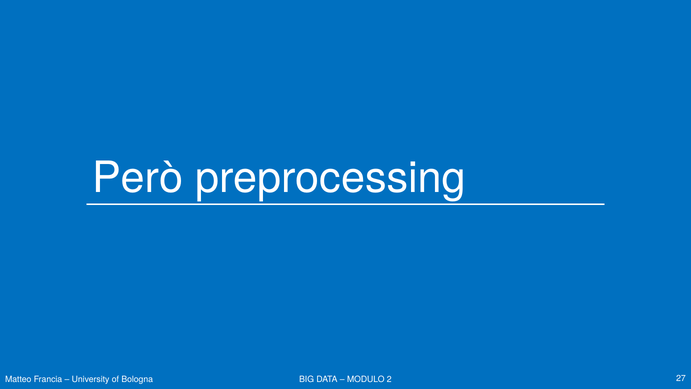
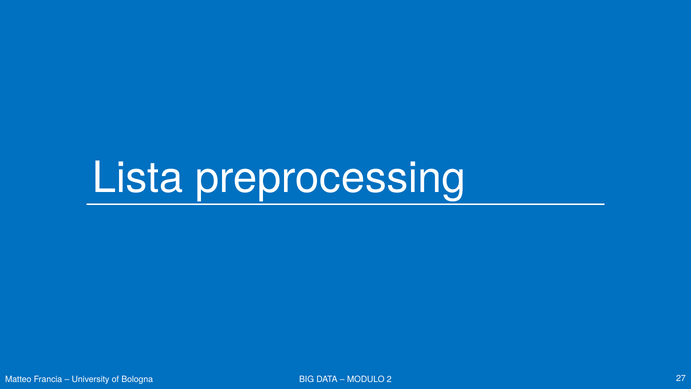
Però: Però -> Lista (138, 178)
